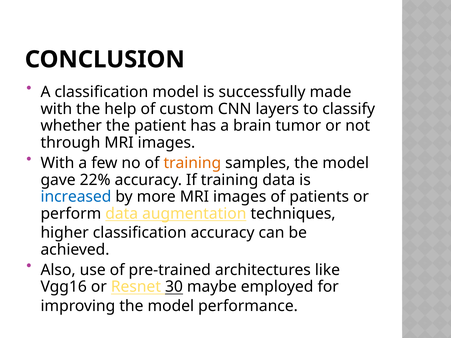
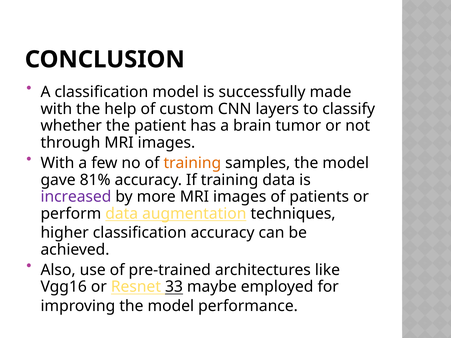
22%: 22% -> 81% (95, 180)
increased colour: blue -> purple (76, 197)
30: 30 -> 33 (174, 287)
